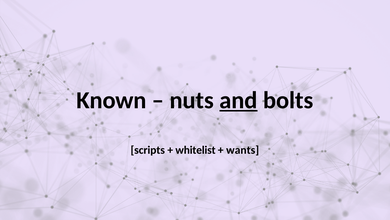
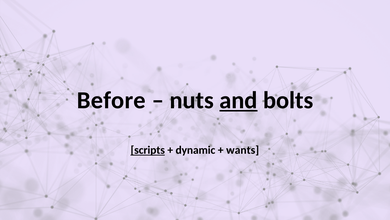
Known: Known -> Before (111, 100)
scripts underline: none -> present (148, 150)
whitelist: whitelist -> dynamic (195, 150)
